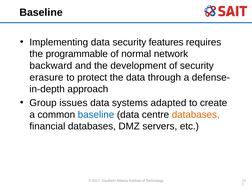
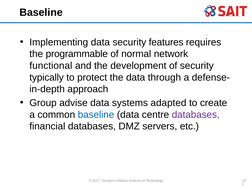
backward: backward -> functional (51, 66)
erasure: erasure -> typically (47, 77)
issues: issues -> advise (73, 103)
databases colour: orange -> purple (196, 115)
